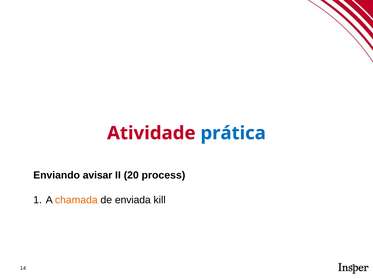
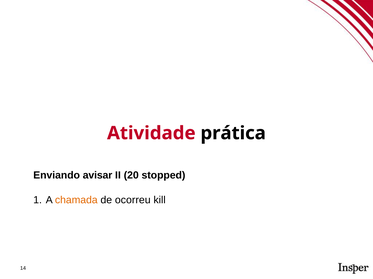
prática colour: blue -> black (233, 133)
process: process -> stopped (163, 176)
enviada: enviada -> ocorreu (133, 200)
